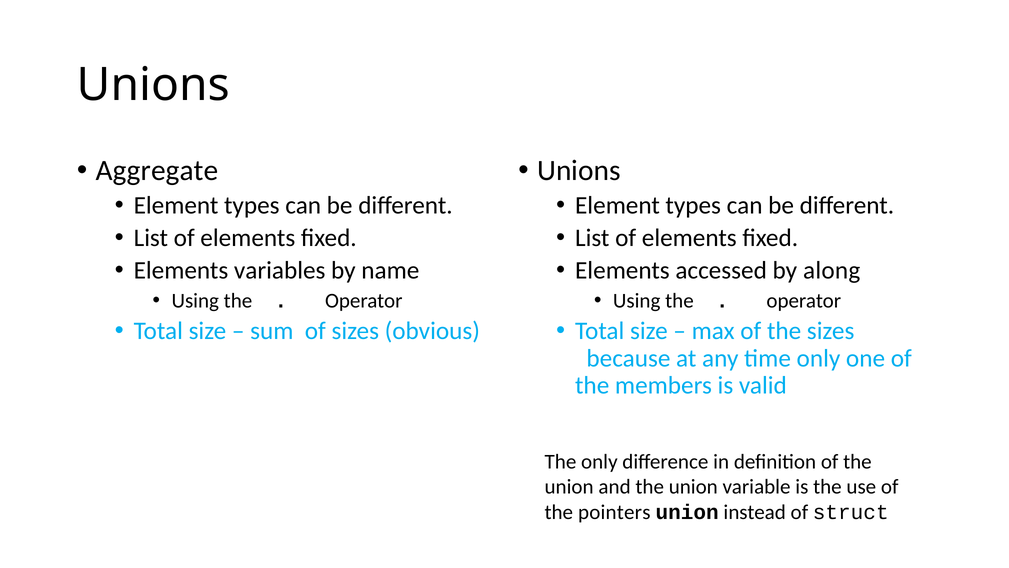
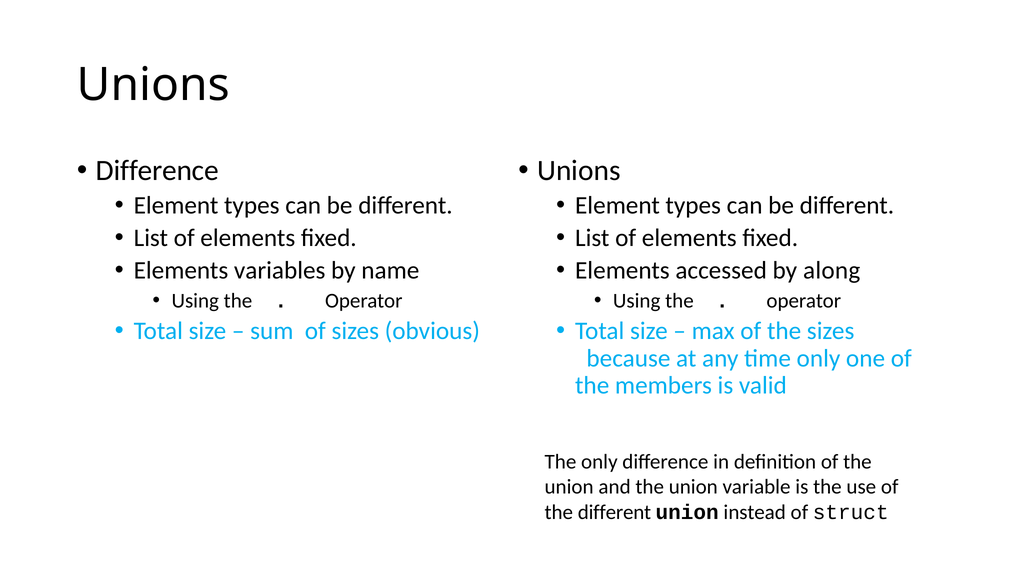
Aggregate: Aggregate -> Difference (157, 171)
the pointers: pointers -> different (614, 512)
